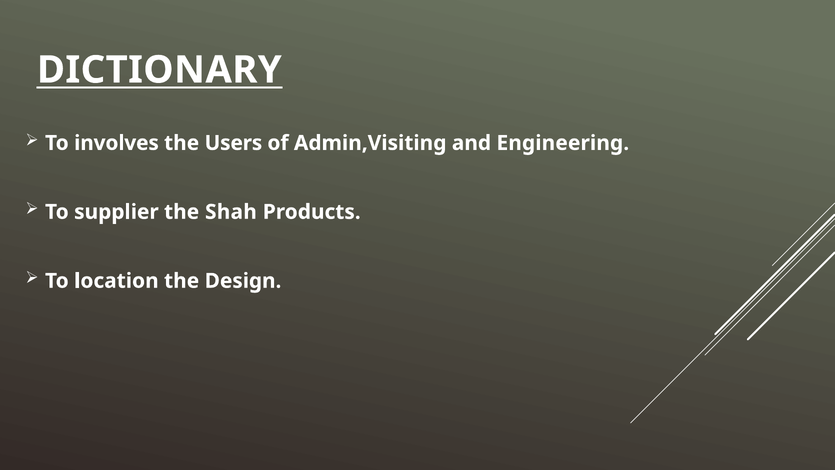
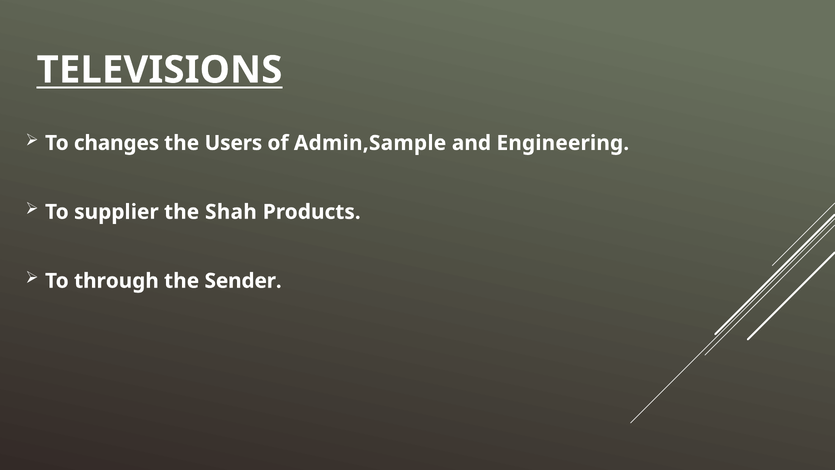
DICTIONARY: DICTIONARY -> TELEVISIONS (159, 70)
involves: involves -> changes (117, 143)
Admin,Visiting: Admin,Visiting -> Admin,Sample (370, 143)
location: location -> through (116, 281)
Design: Design -> Sender (243, 281)
